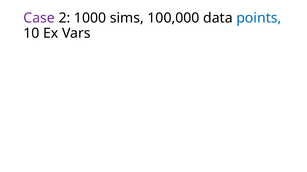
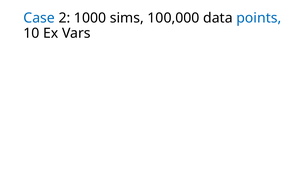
Case colour: purple -> blue (39, 18)
